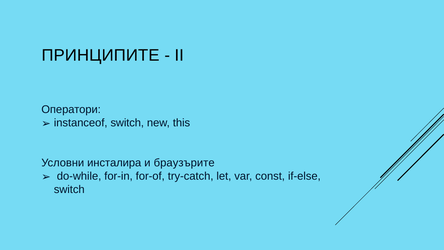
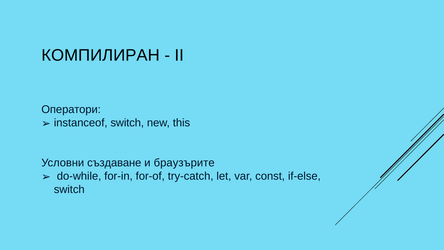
ПРИНЦИПИТЕ: ПРИНЦИПИТЕ -> КОМПИЛИРАН (101, 55)
инсталира: инсталира -> създаване (114, 163)
